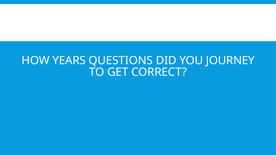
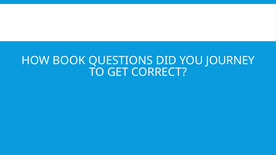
YEARS: YEARS -> BOOK (69, 61)
